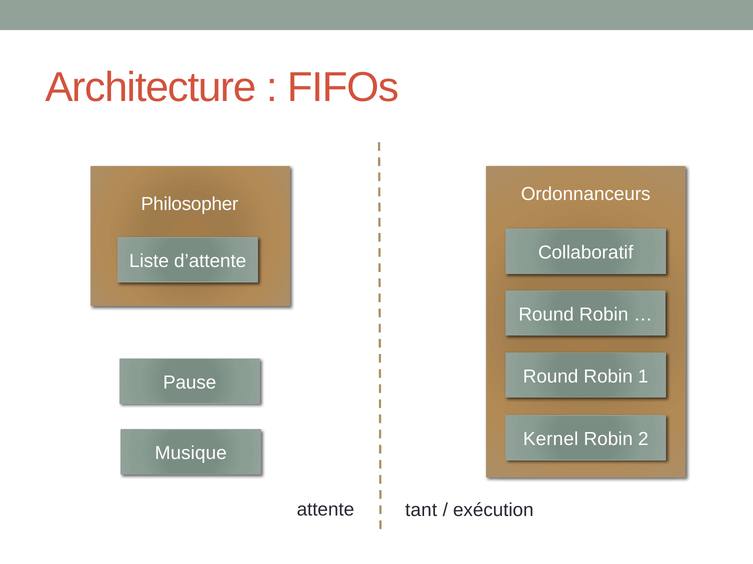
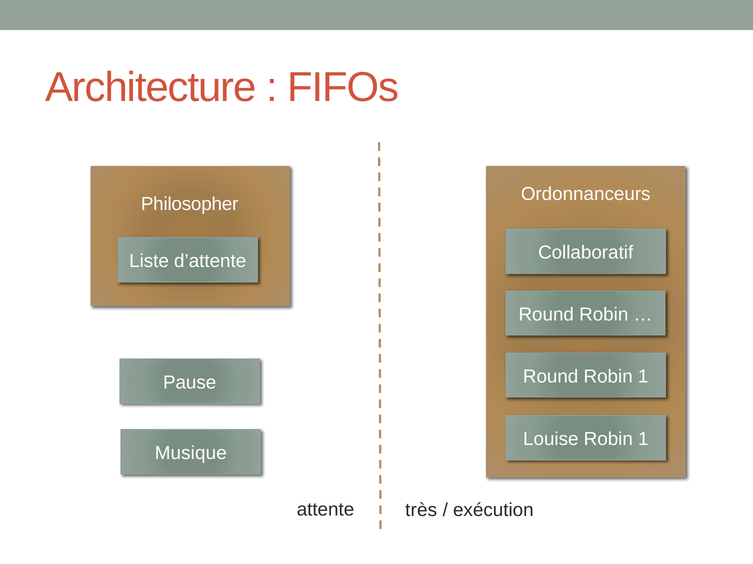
Kernel: Kernel -> Louise (551, 440)
2: 2 -> 1 (643, 440)
tant: tant -> très (421, 511)
